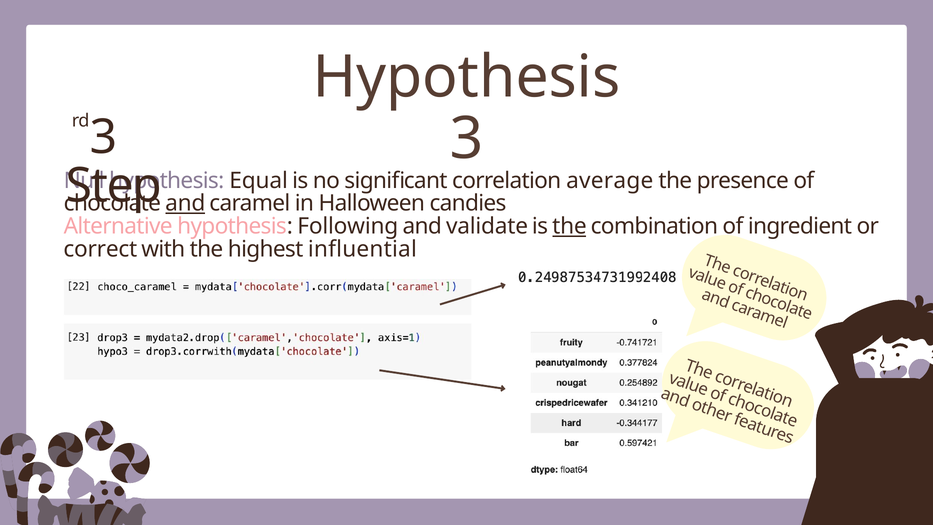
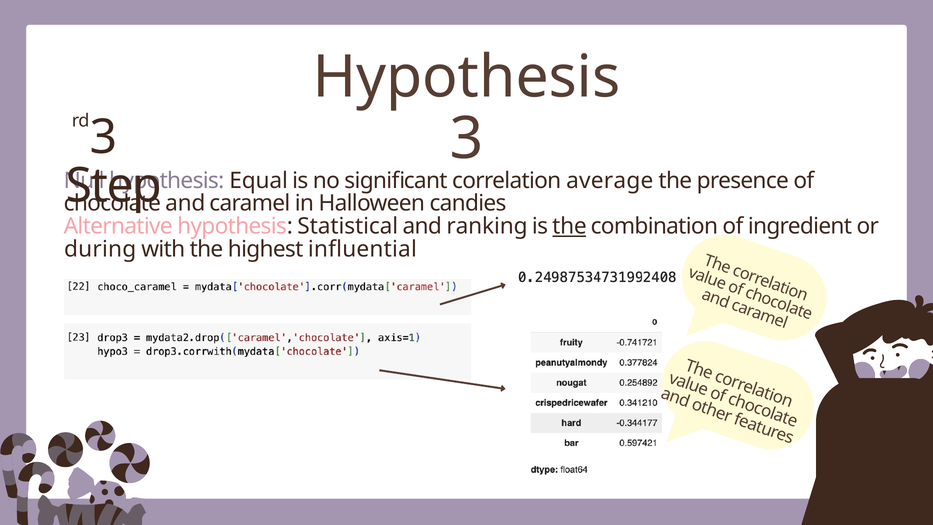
and underline: present -> none (185, 203)
Following: Following -> Statistical (348, 226)
validate: validate -> ranking (487, 226)
correct: correct -> during (100, 249)
